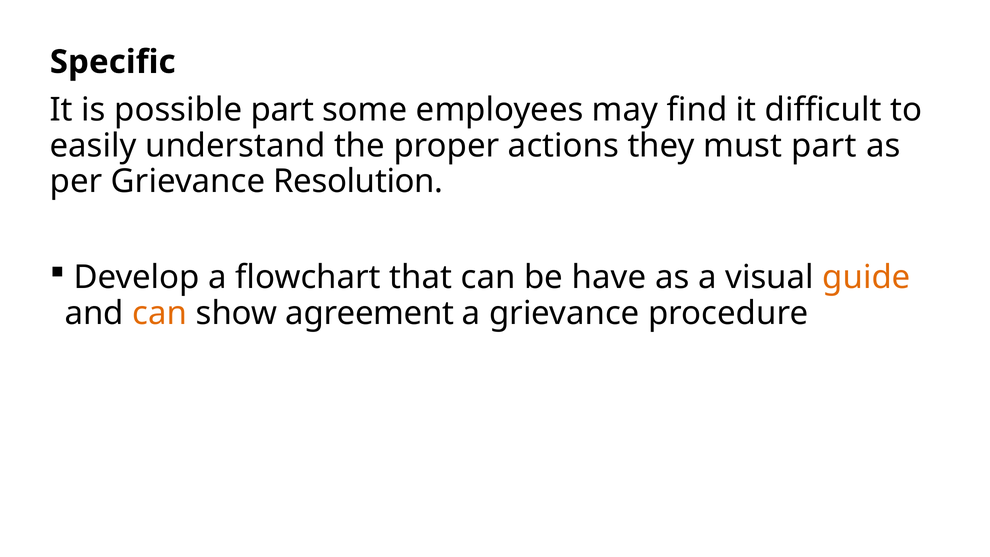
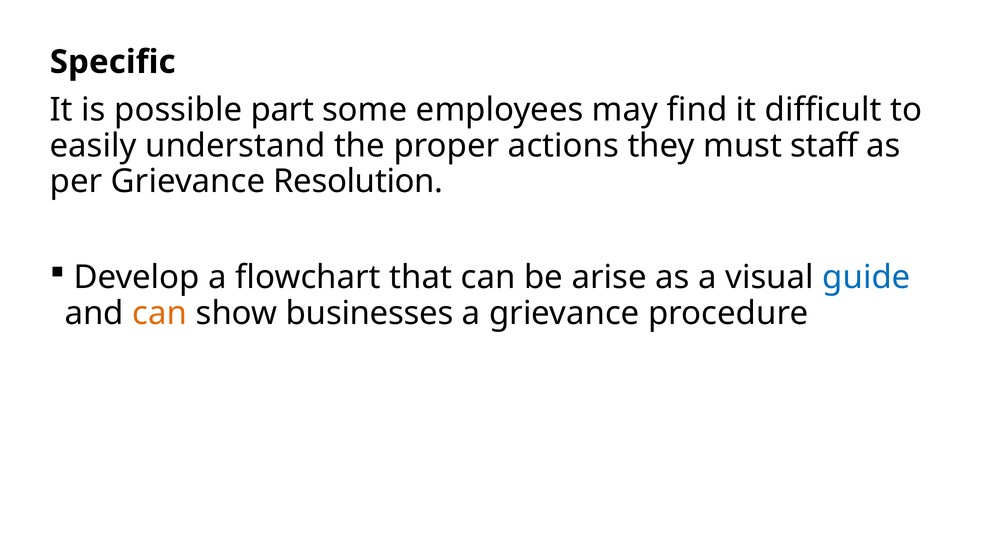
must part: part -> staff (824, 146)
have: have -> arise (609, 277)
guide colour: orange -> blue (866, 277)
agreement: agreement -> businesses (370, 313)
